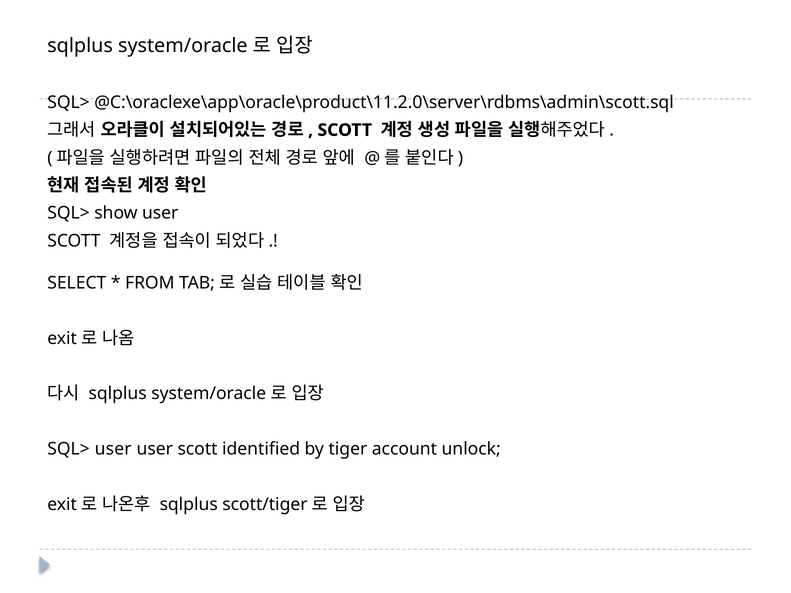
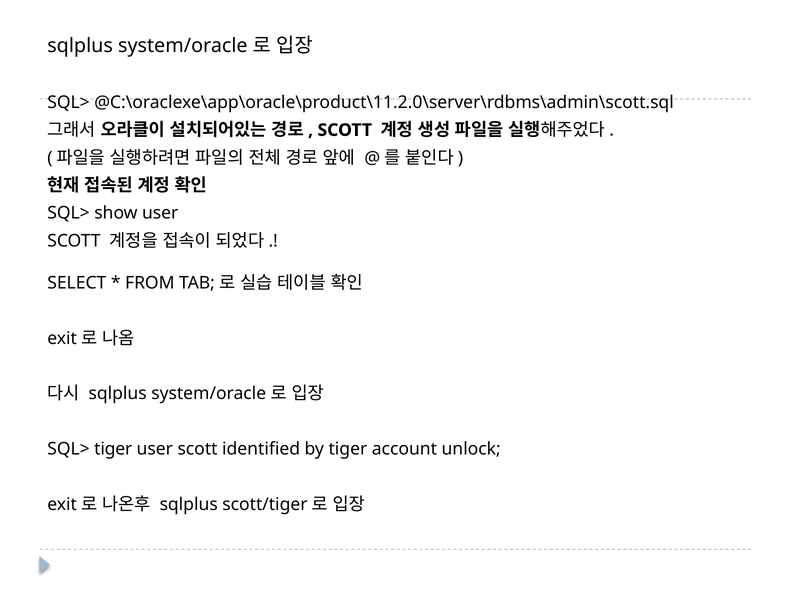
SQL> user: user -> tiger (113, 449)
